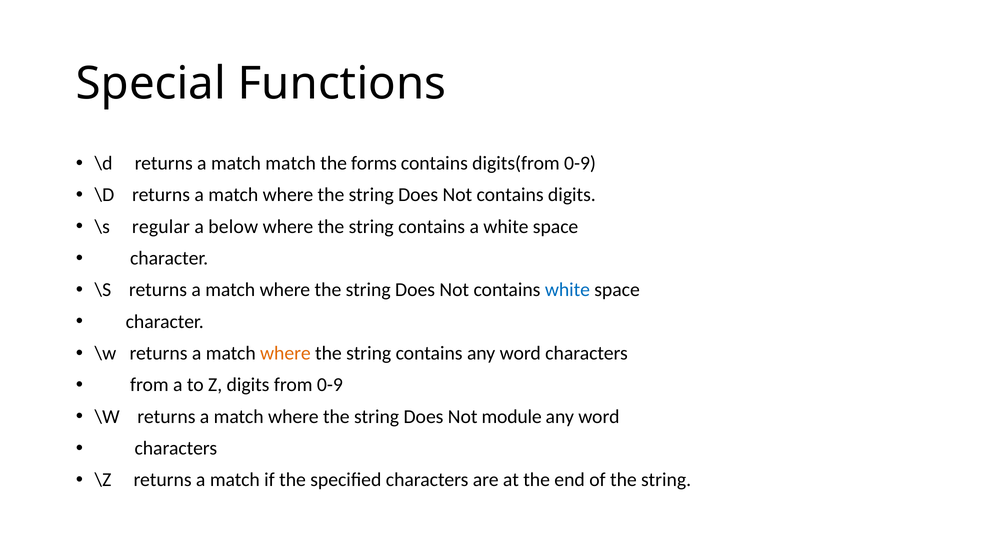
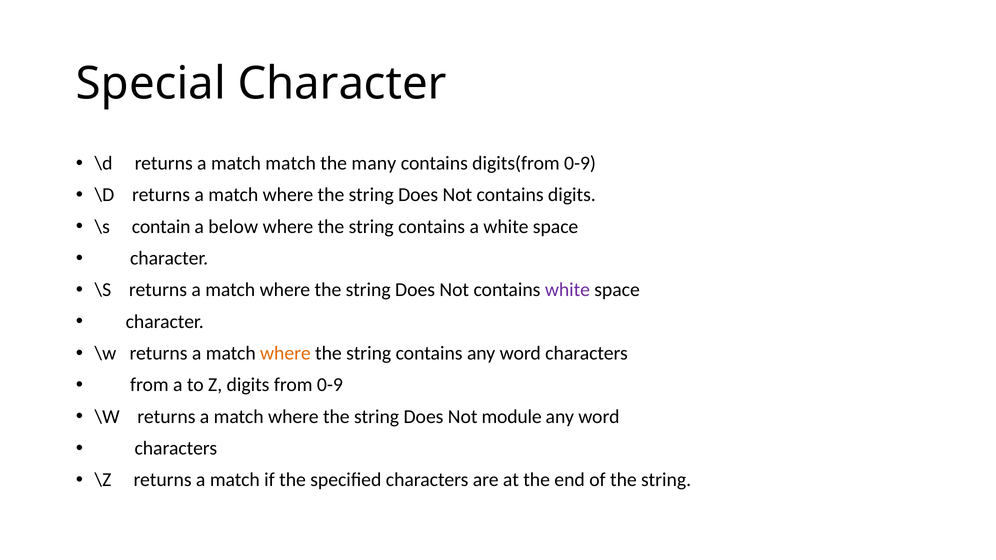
Special Functions: Functions -> Character (342, 84)
forms: forms -> many (374, 163)
regular: regular -> contain (161, 227)
white colour: blue -> purple (567, 290)
